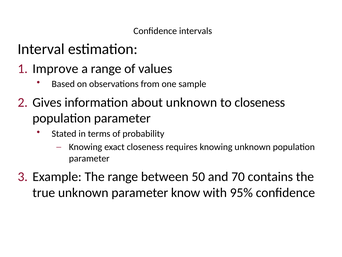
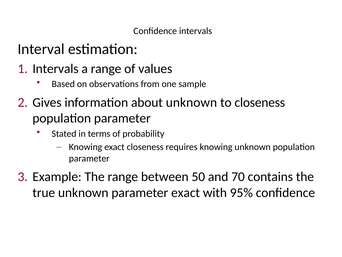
Improve: Improve -> Intervals (55, 69)
parameter know: know -> exact (186, 192)
